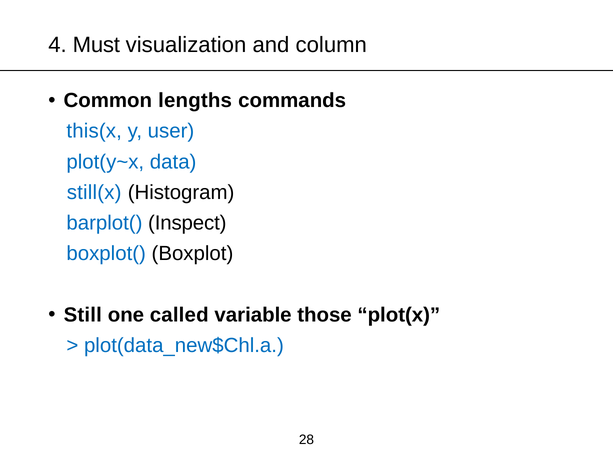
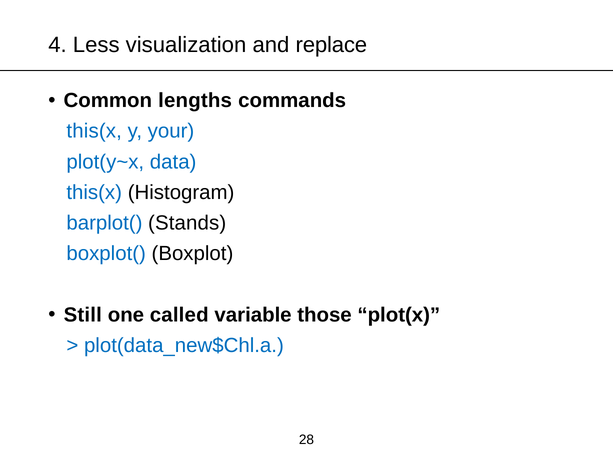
Must: Must -> Less (96, 45)
column: column -> replace (331, 45)
user: user -> your (171, 131)
still(x: still(x -> this(x (94, 192)
Inspect: Inspect -> Stands (187, 223)
